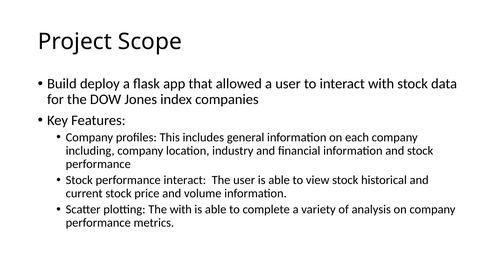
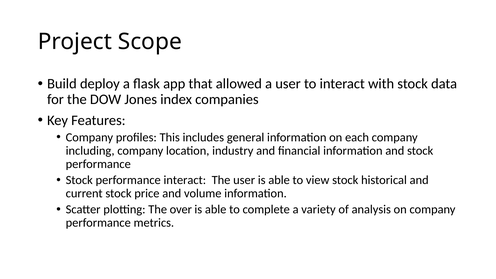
The with: with -> over (181, 209)
